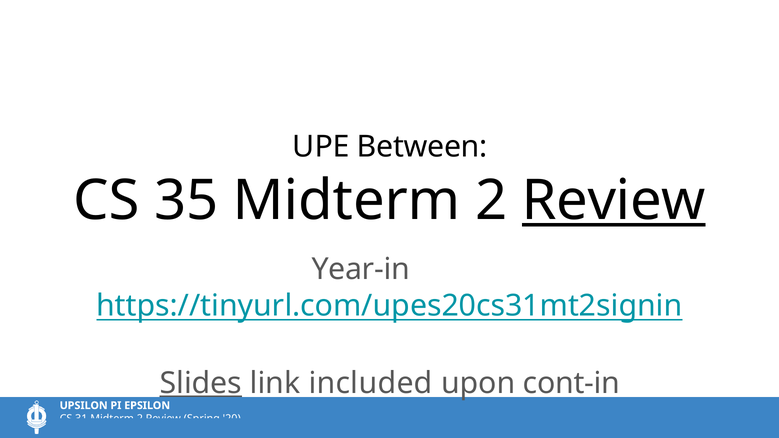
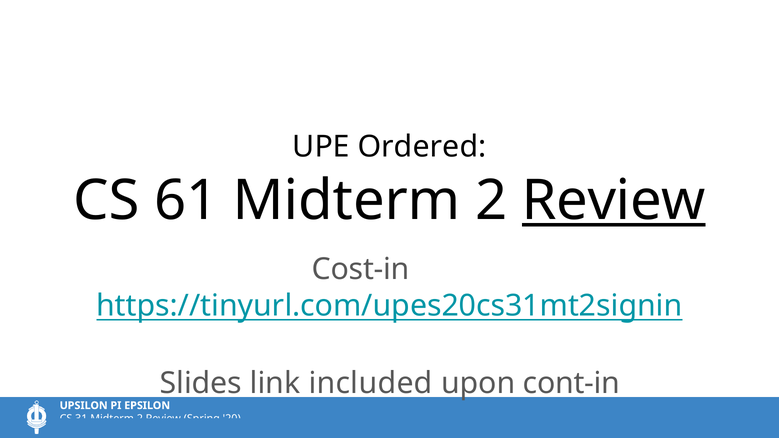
Between: Between -> Ordered (422, 147)
35: 35 -> 61 (186, 201)
Year-in: Year-in -> Cost-in (361, 270)
Slides underline: present -> none (201, 383)
